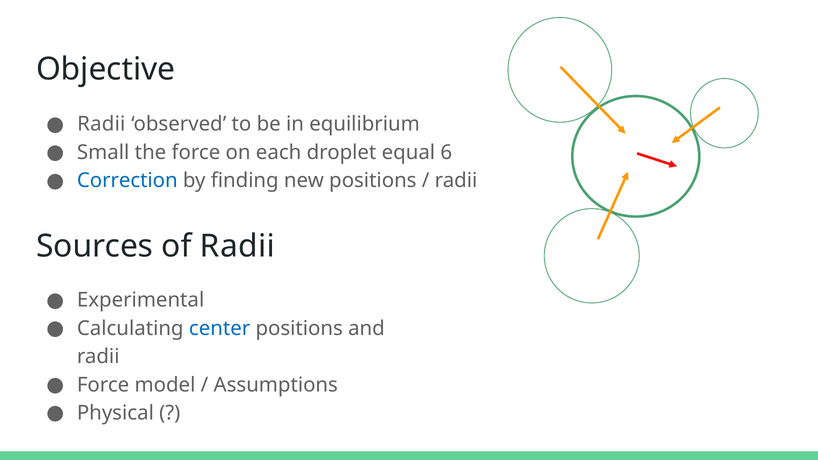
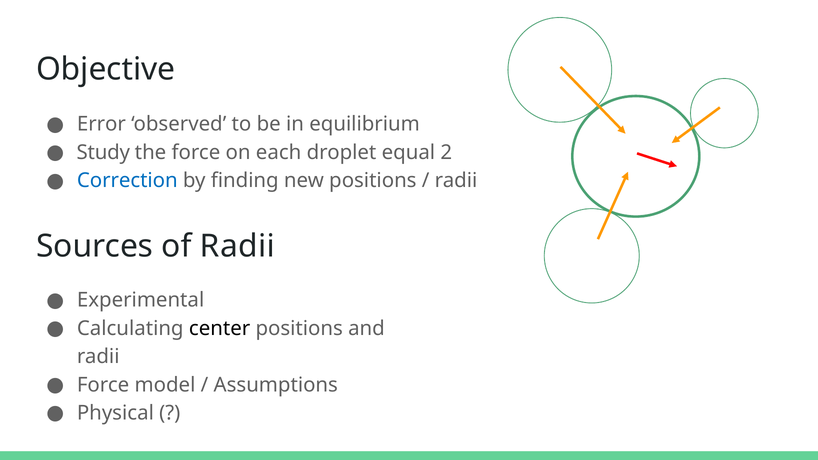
Radii: Radii -> Error (101, 124)
Small: Small -> Study (103, 152)
6: 6 -> 2 (446, 152)
center colour: blue -> black (220, 328)
